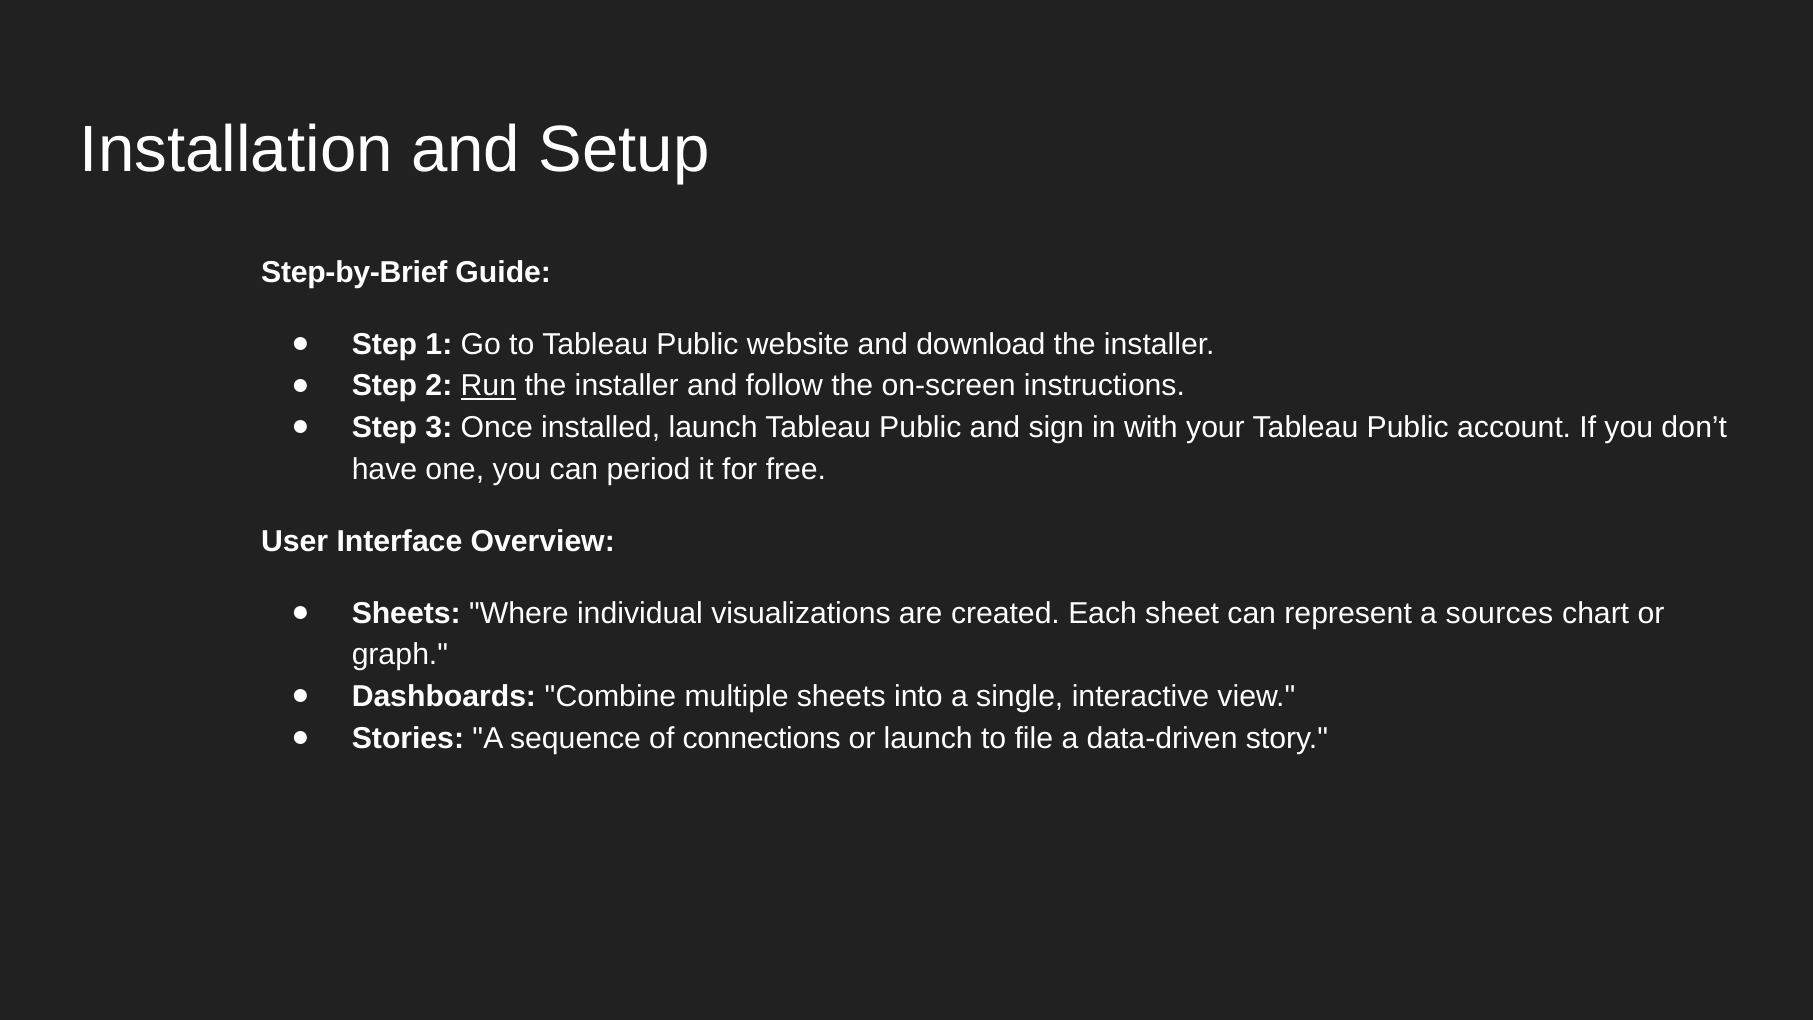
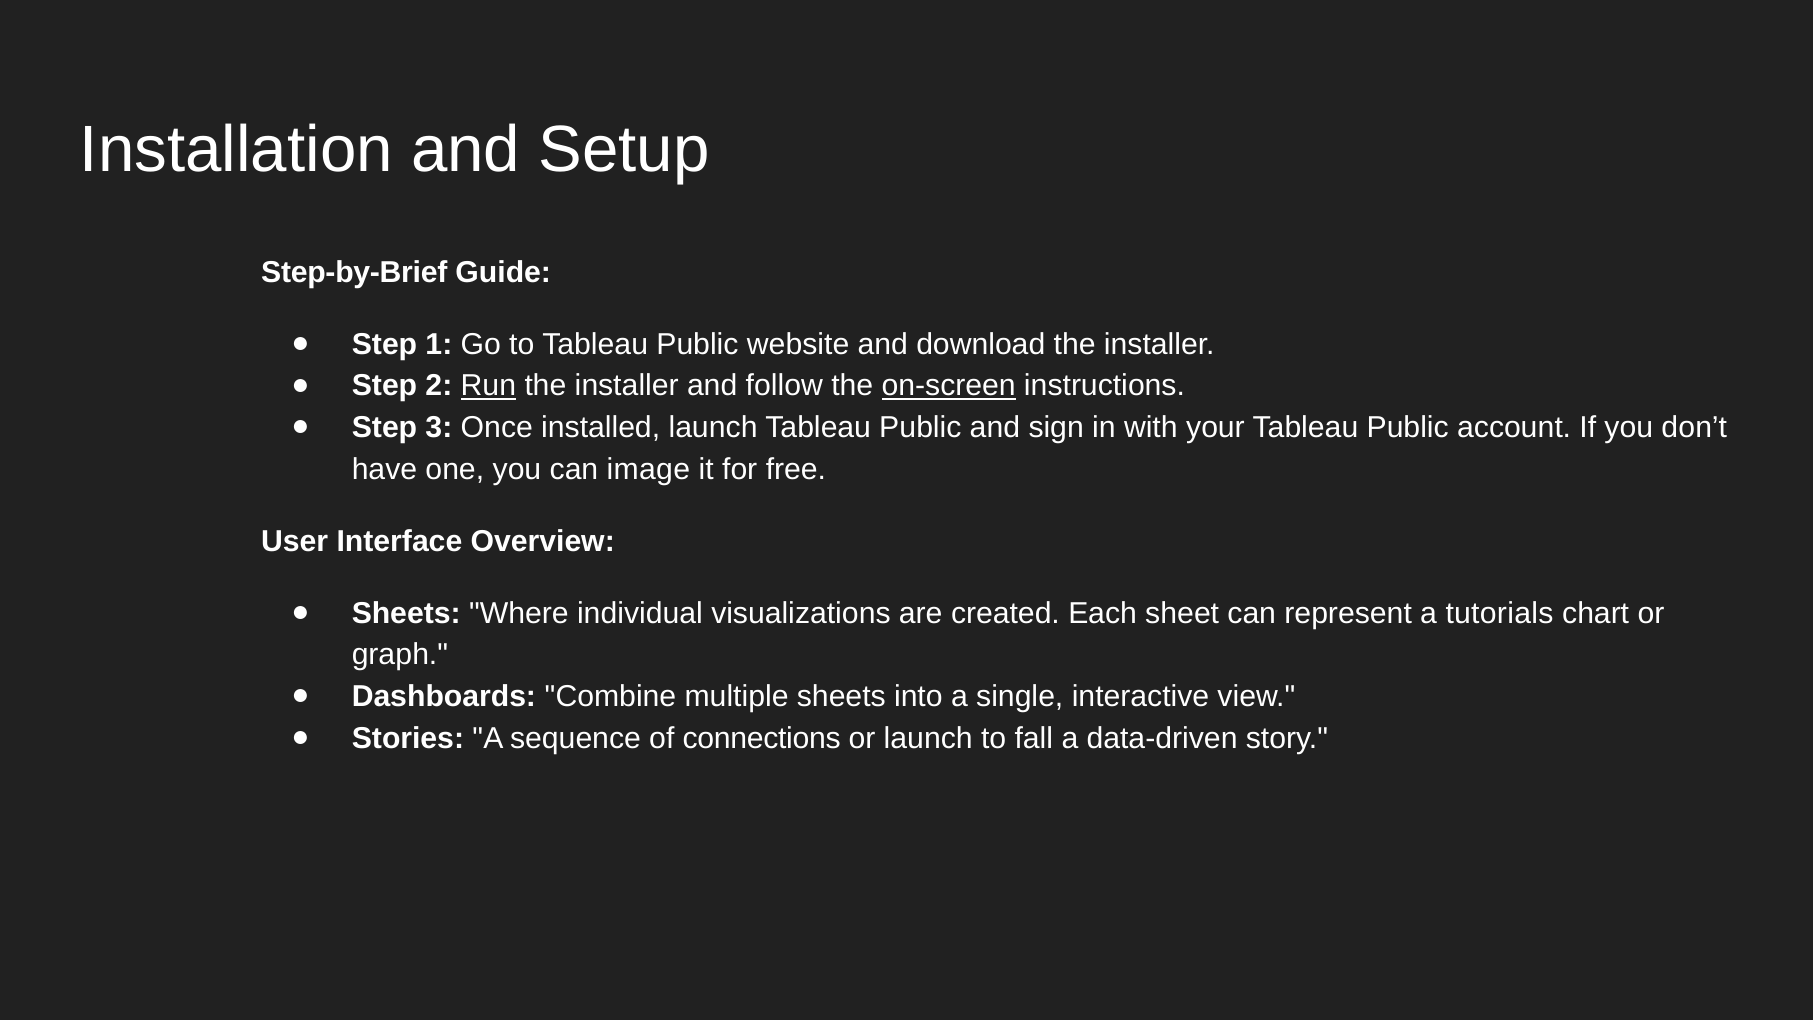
on-screen underline: none -> present (949, 386)
period: period -> image (648, 469)
sources: sources -> tutorials (1499, 613)
file: file -> fall (1034, 738)
